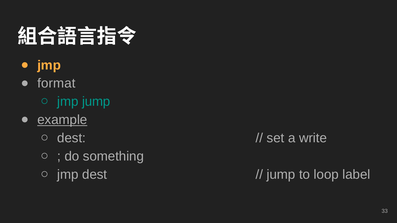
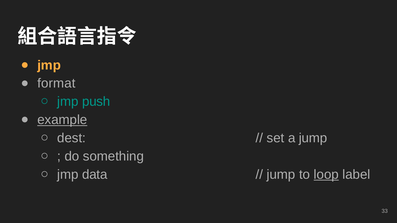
jmp jump: jump -> push (96, 102)
a write: write -> jump (313, 138)
jmp dest: dest -> data (95, 175)
loop underline: none -> present (326, 175)
